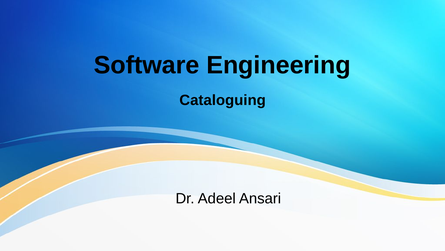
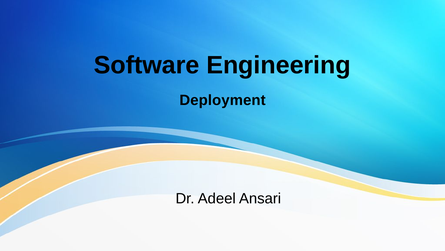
Cataloguing: Cataloguing -> Deployment (223, 100)
